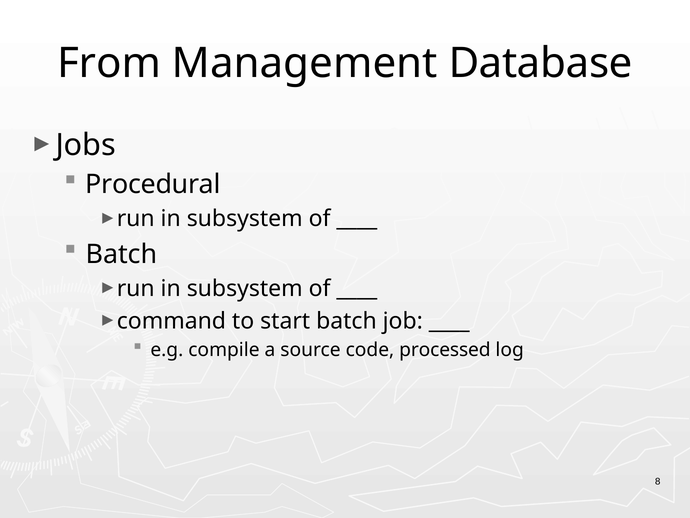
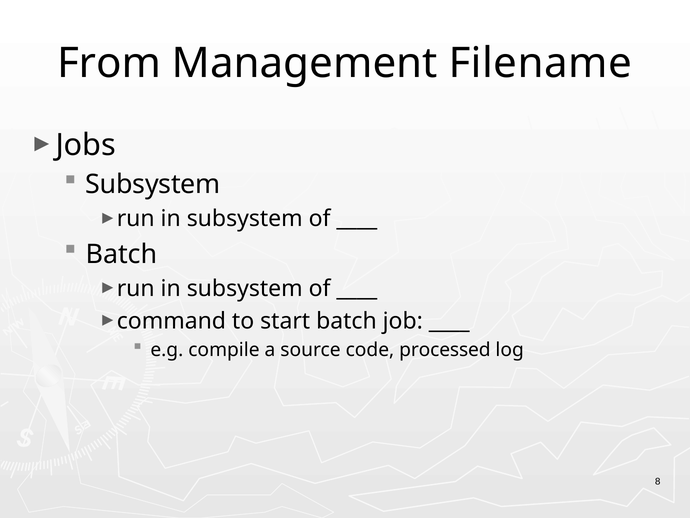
Database: Database -> Filename (540, 63)
Procedural: Procedural -> Subsystem (153, 184)
